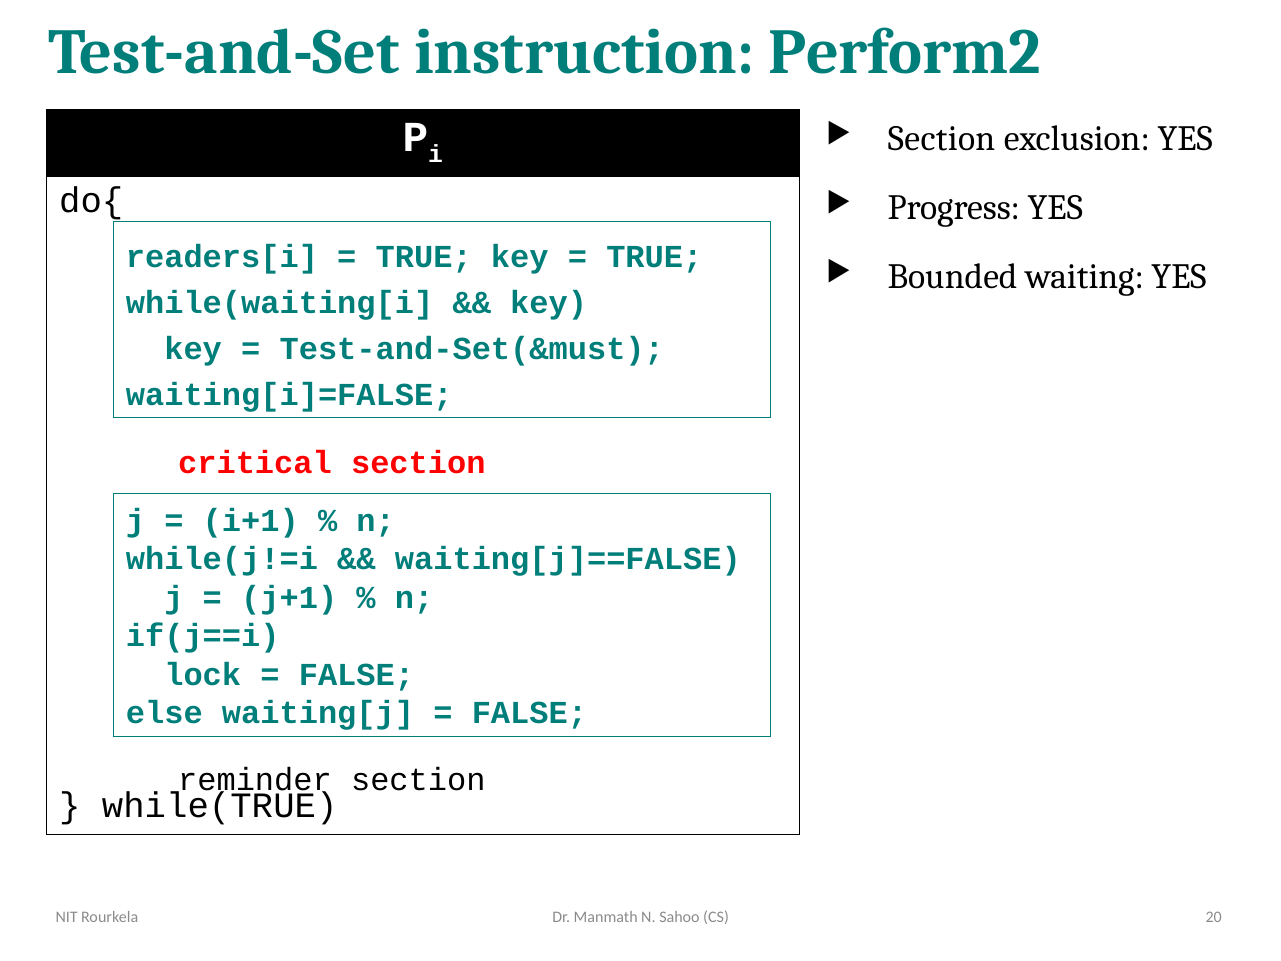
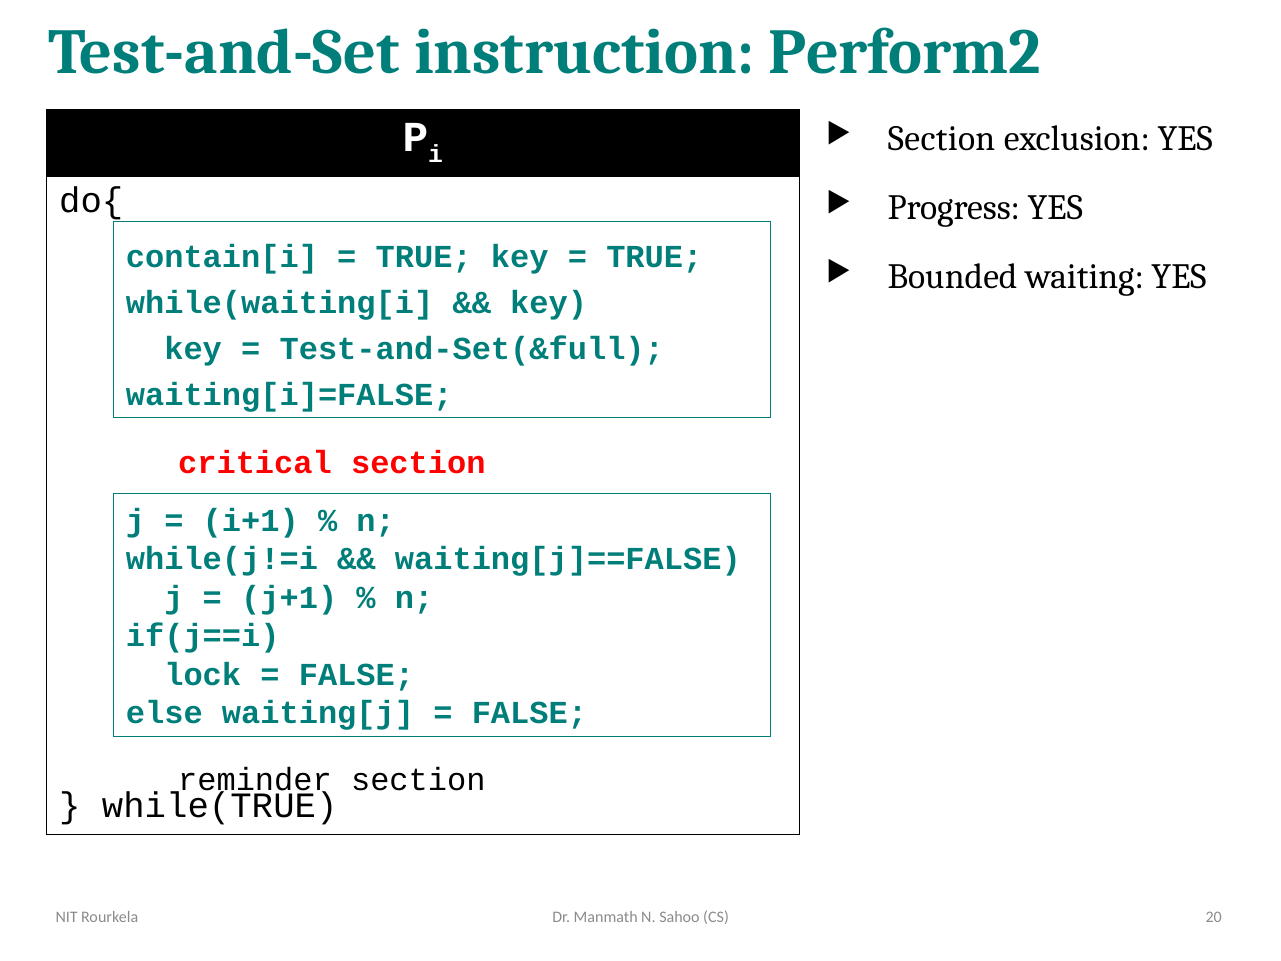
readers[i: readers[i -> contain[i (222, 256)
Test-and-Set(&must: Test-and-Set(&must -> Test-and-Set(&full (472, 349)
